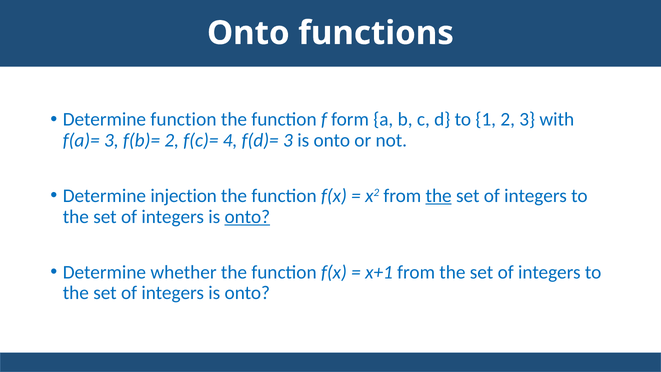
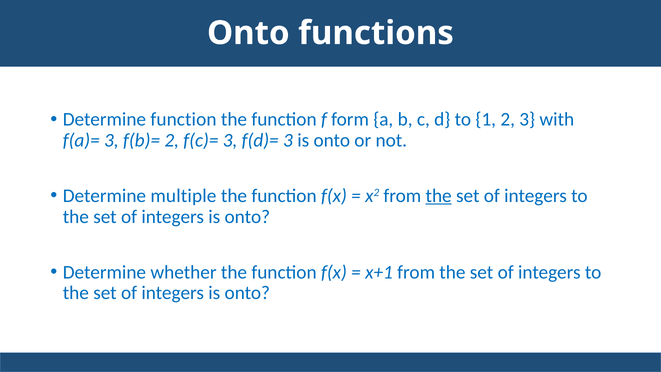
f(c)= 4: 4 -> 3 (230, 140)
injection: injection -> multiple (183, 196)
onto underline: present -> none (247, 217)
